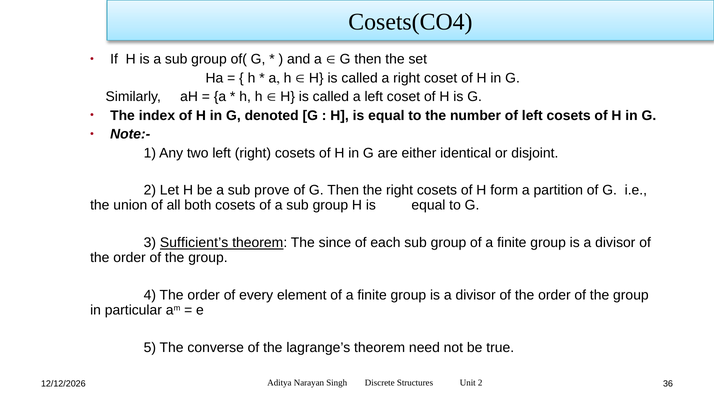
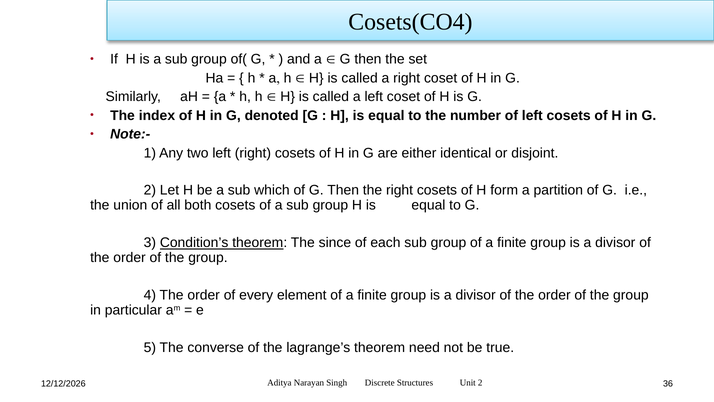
prove: prove -> which (272, 190)
Sufficient’s: Sufficient’s -> Condition’s (194, 243)
